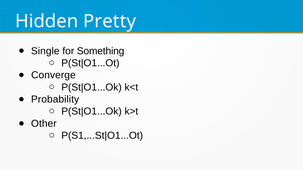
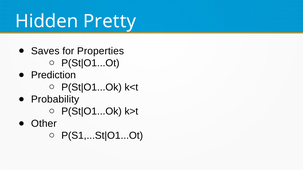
Single: Single -> Saves (45, 51)
Something: Something -> Properties (101, 51)
Converge: Converge -> Prediction (53, 75)
